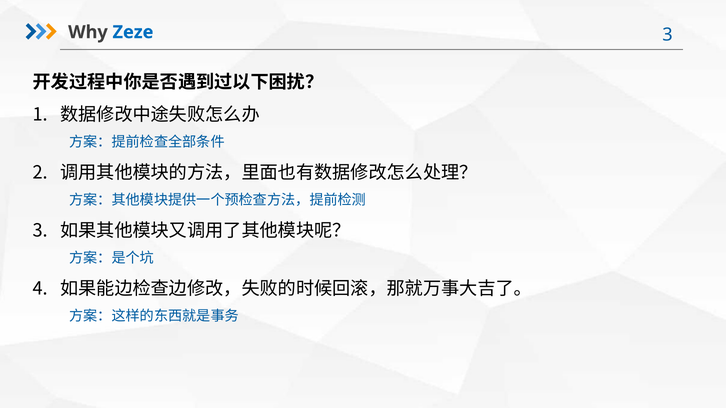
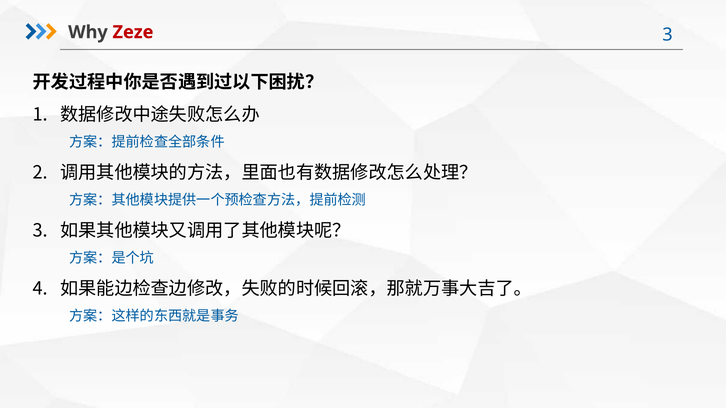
Zeze colour: blue -> red (133, 32)
